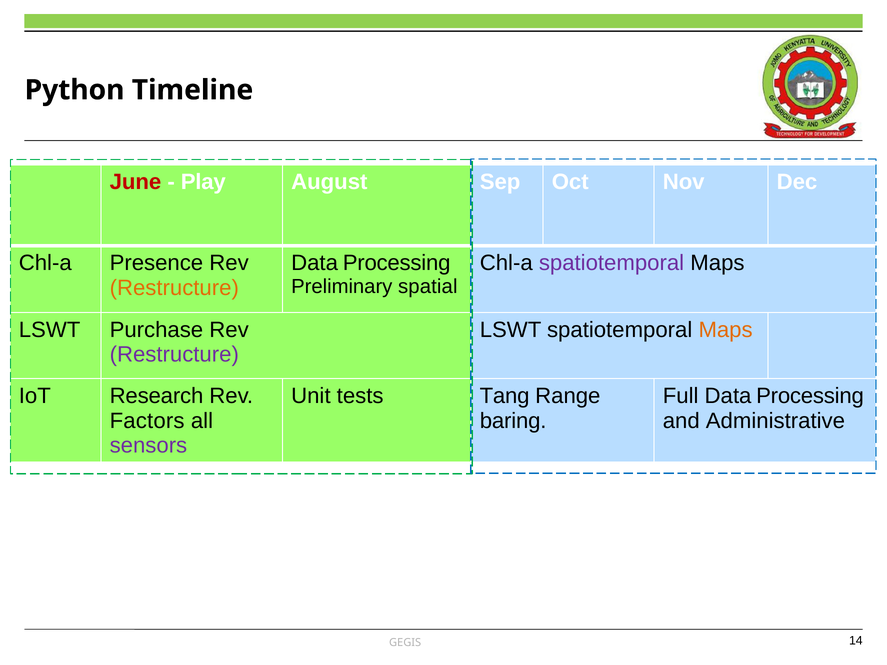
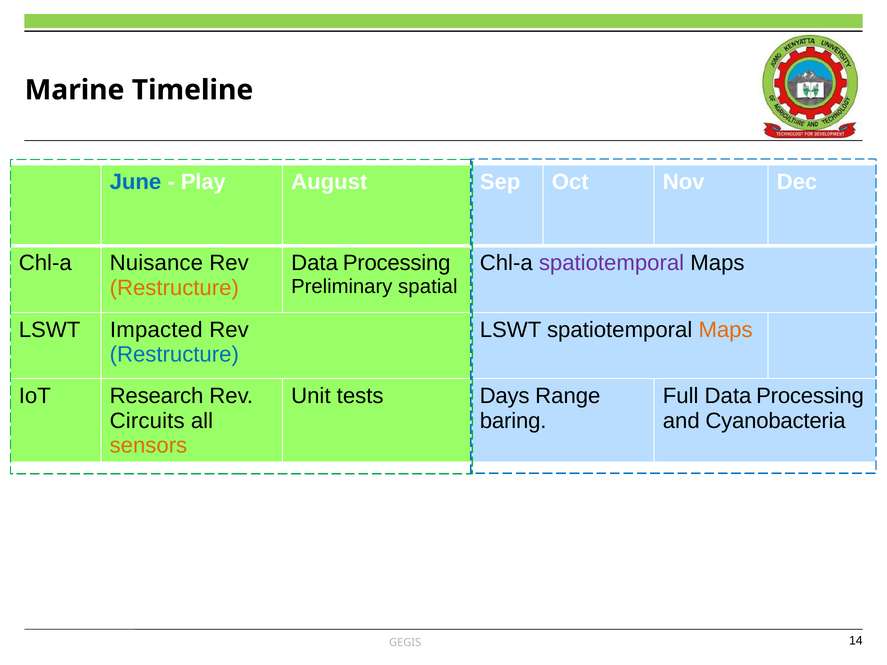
Python: Python -> Marine (75, 90)
June colour: red -> blue (135, 182)
Presence: Presence -> Nuisance (156, 263)
Purchase: Purchase -> Impacted (156, 330)
Restructure colour: purple -> blue (174, 355)
Tang: Tang -> Days (505, 396)
Factors: Factors -> Circuits (147, 421)
Administrative: Administrative -> Cyanobacteria (776, 421)
sensors colour: purple -> orange (148, 446)
